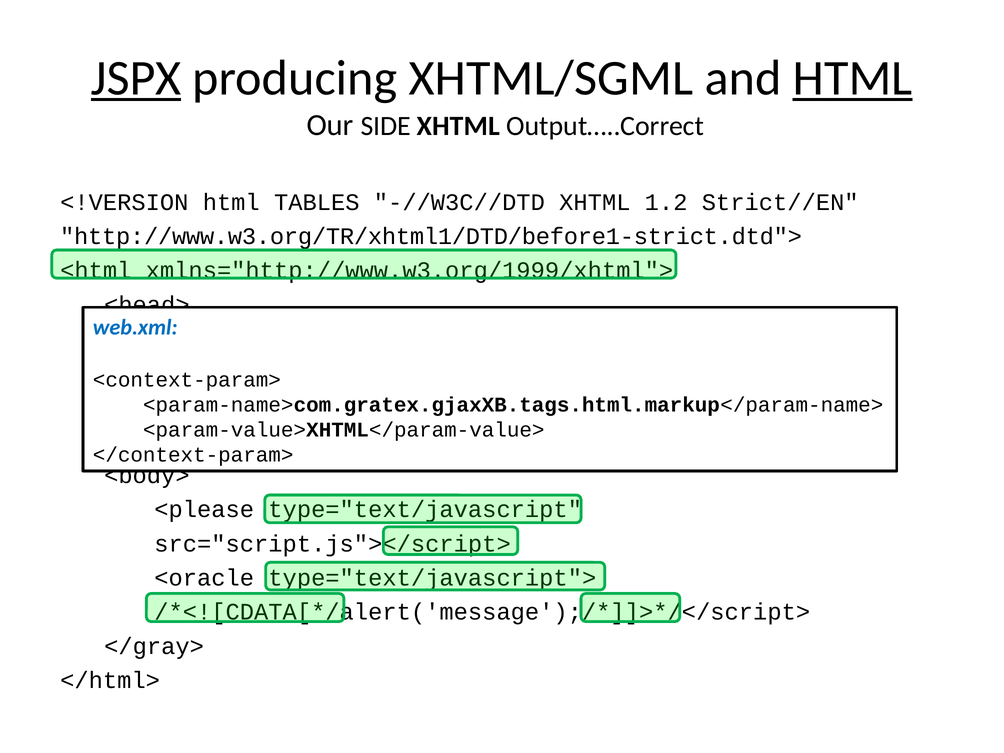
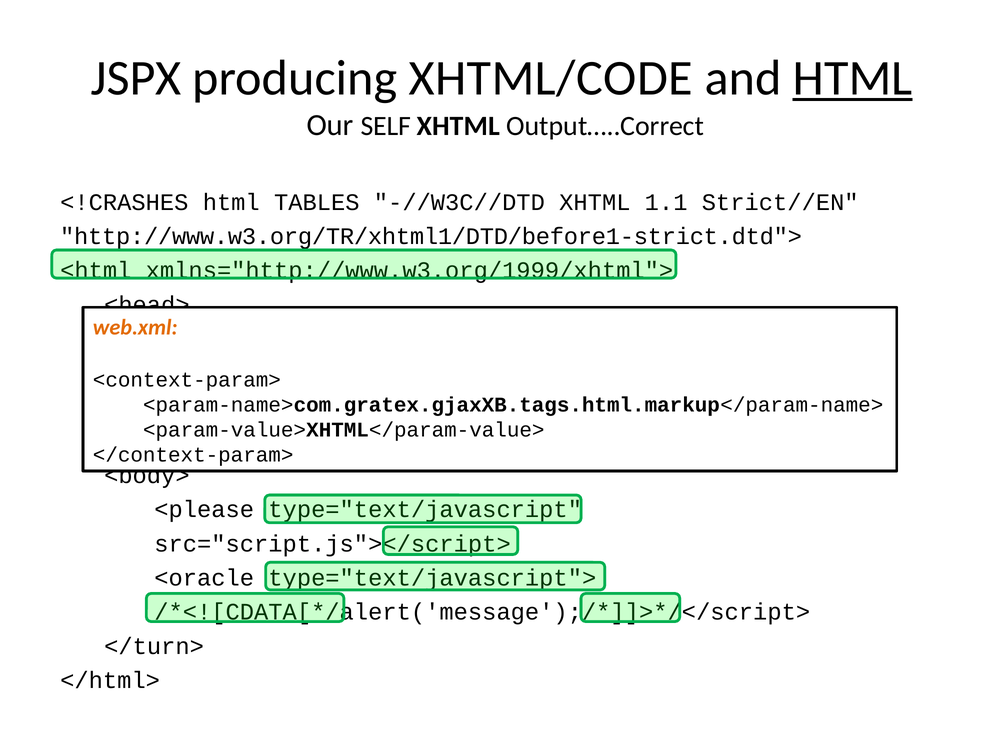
JSPX underline: present -> none (136, 78)
XHTML/SGML: XHTML/SGML -> XHTML/CODE (551, 78)
SIDE: SIDE -> SELF (386, 126)
<!VERSION: <!VERSION -> <!CRASHES (124, 202)
1.2: 1.2 -> 1.1 (666, 202)
web.xml colour: blue -> orange (135, 327)
</gray>: </gray> -> </turn> (154, 646)
